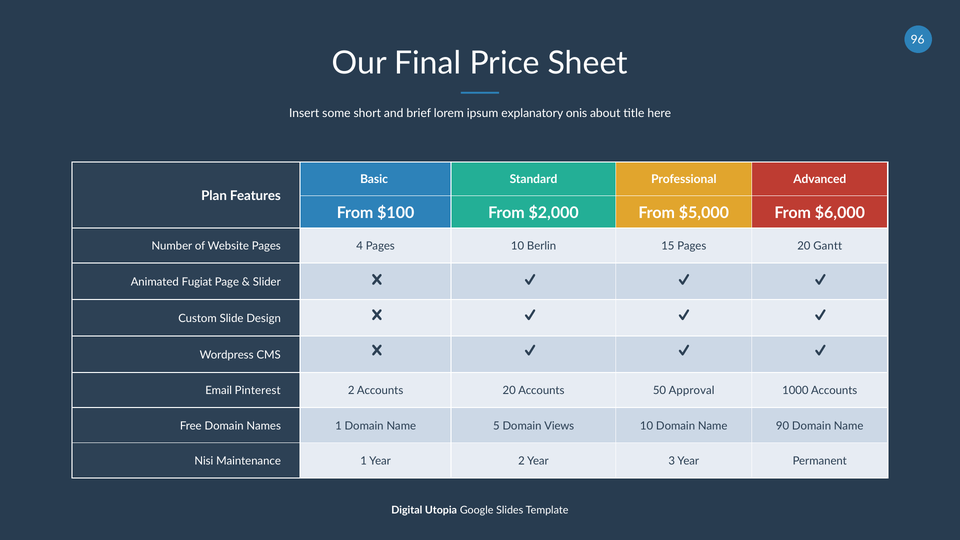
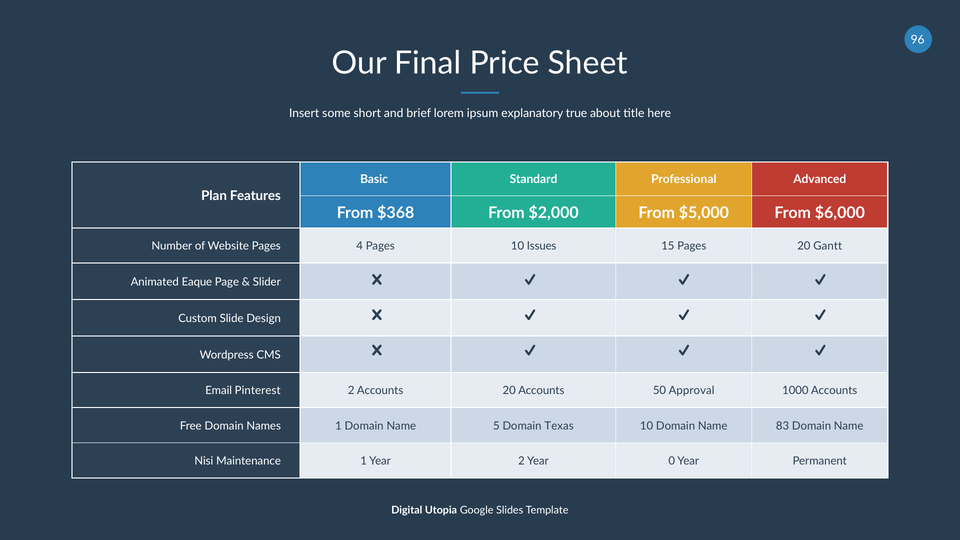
onis: onis -> true (577, 113)
$100: $100 -> $368 (396, 213)
Berlin: Berlin -> Issues (542, 246)
Fugiat: Fugiat -> Eaque (197, 282)
Views: Views -> Texas (559, 426)
90: 90 -> 83 (783, 426)
3: 3 -> 0 (672, 461)
